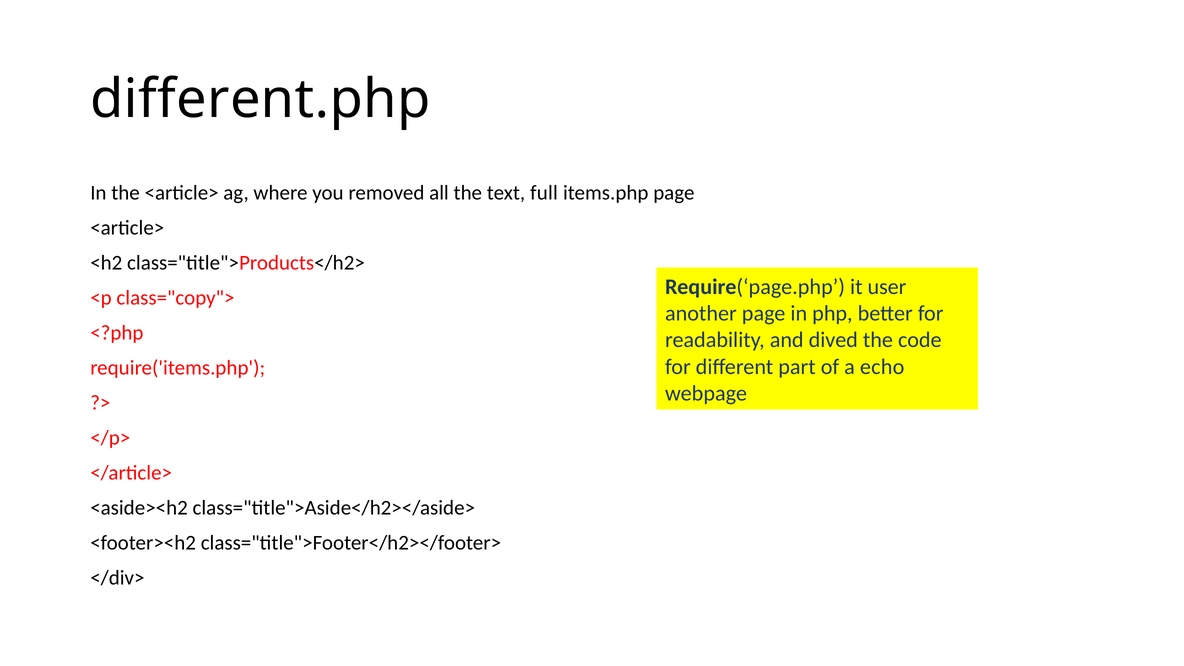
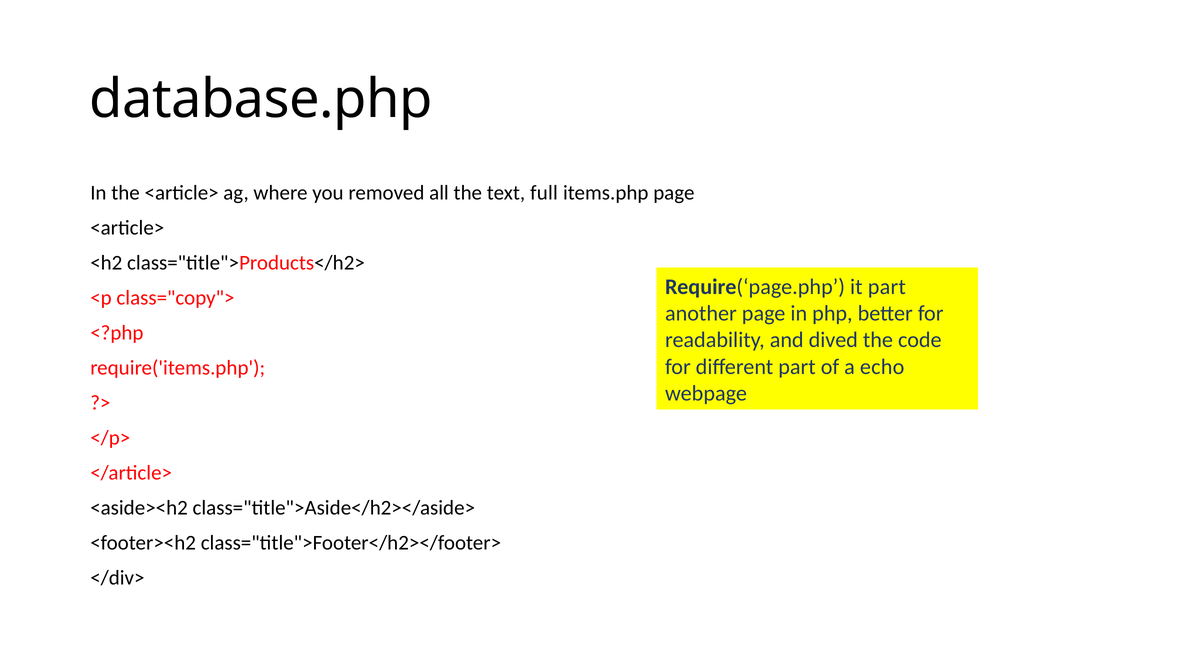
different.php: different.php -> database.php (261, 99)
it user: user -> part (887, 287)
